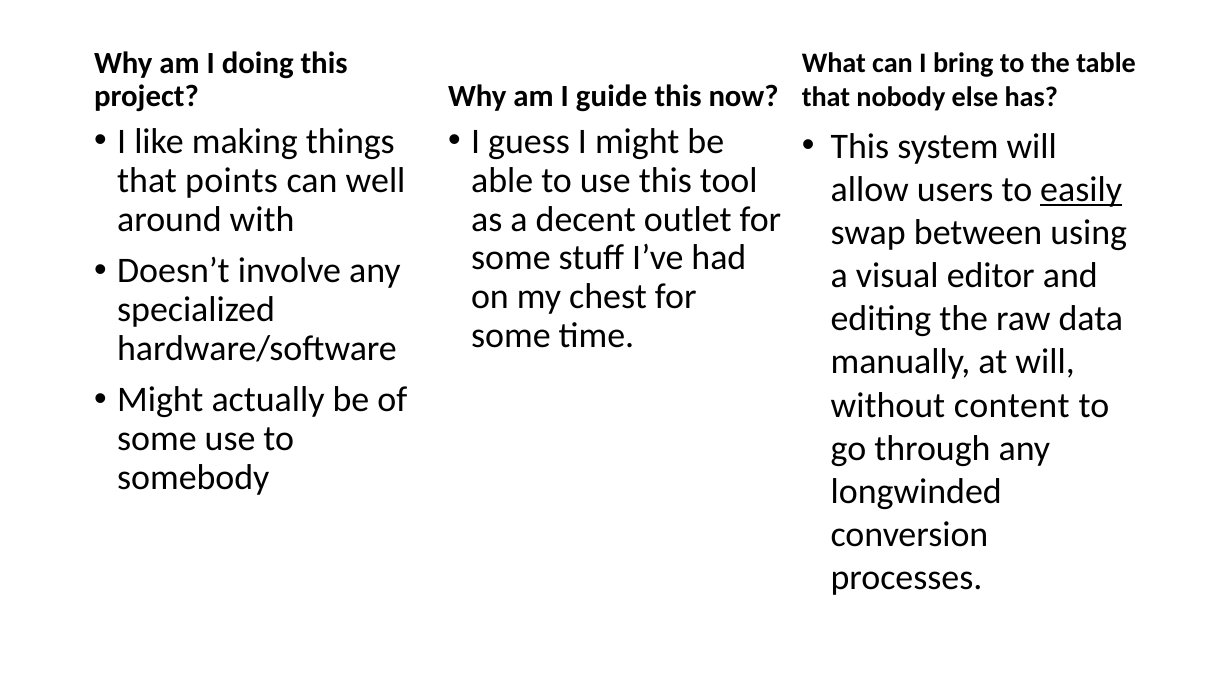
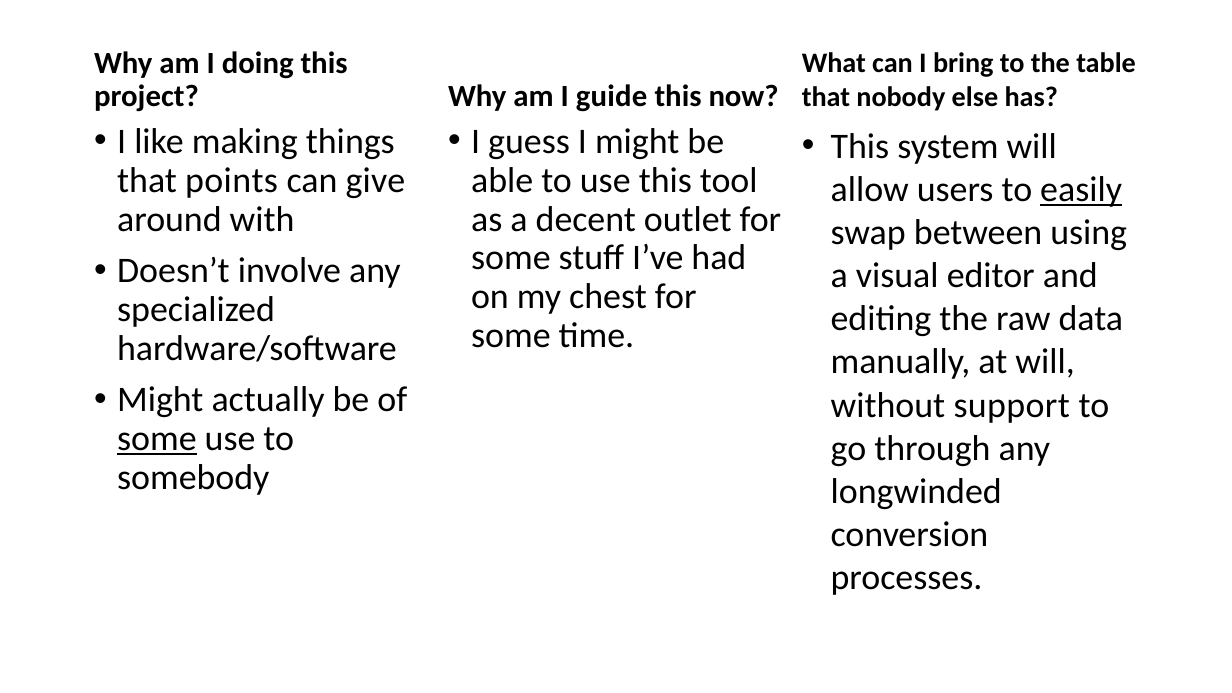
well: well -> give (375, 180)
content: content -> support (1012, 405)
some underline: none -> present (157, 439)
